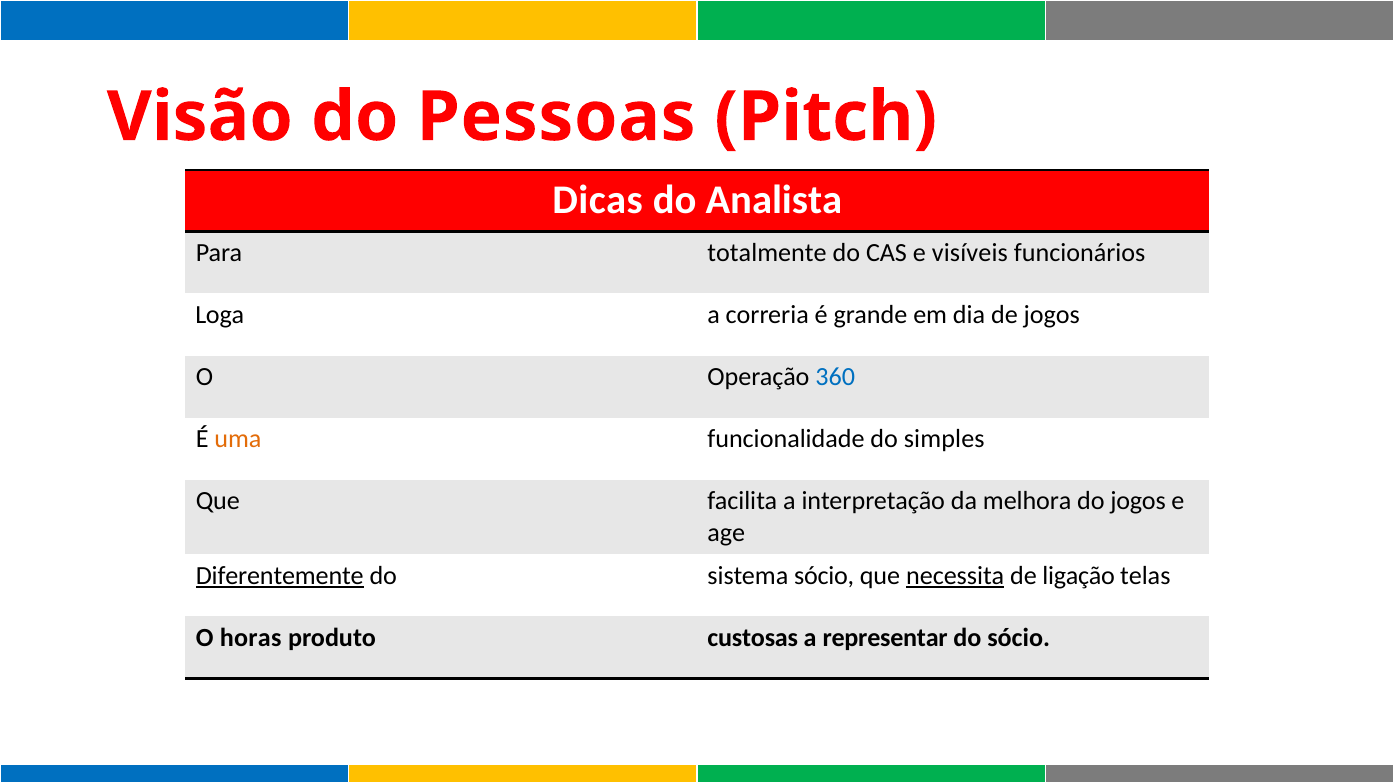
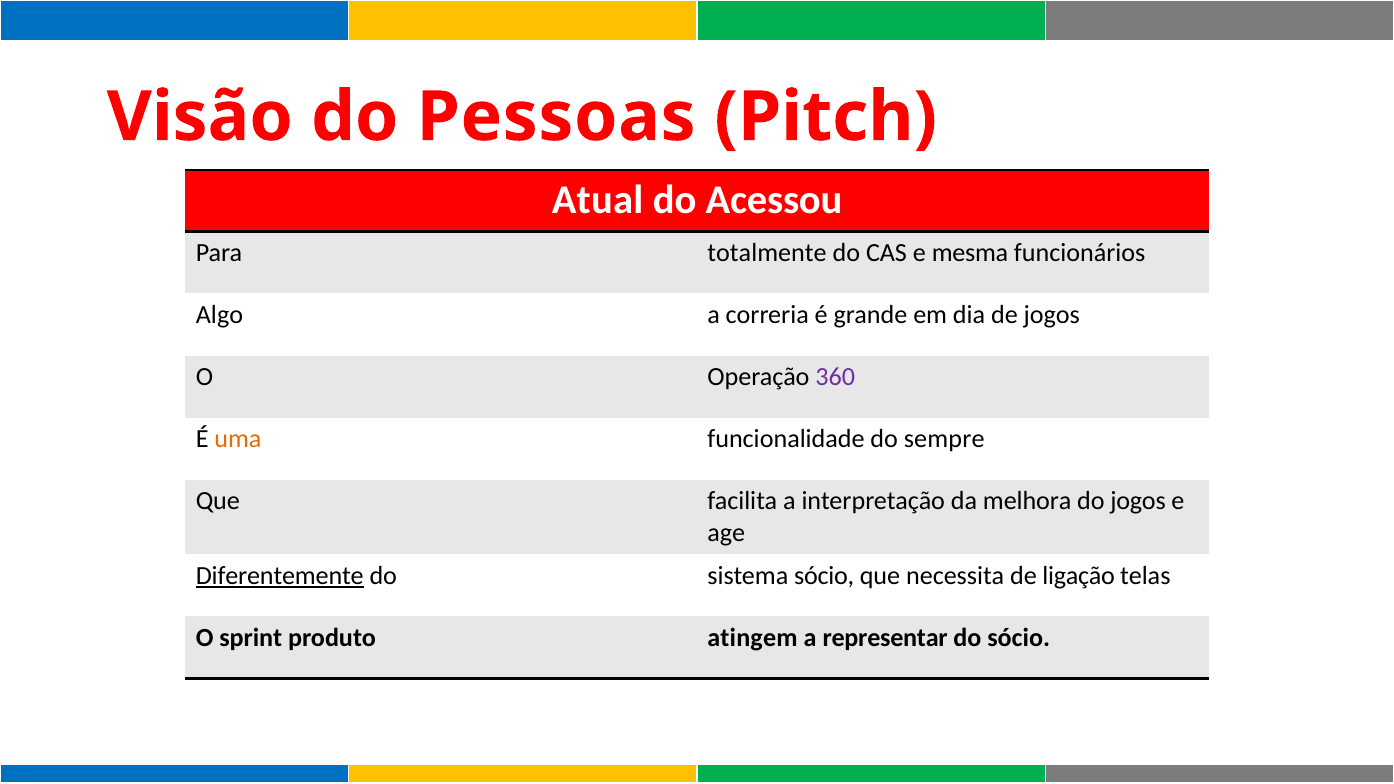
Dicas: Dicas -> Atual (598, 200)
Analista: Analista -> Acessou (774, 200)
visíveis: visíveis -> mesma (970, 253)
Loga: Loga -> Algo (219, 315)
360 colour: blue -> purple (835, 377)
simples: simples -> sempre (944, 439)
necessita underline: present -> none (955, 576)
horas: horas -> sprint (251, 638)
custosas: custosas -> atingem (753, 638)
